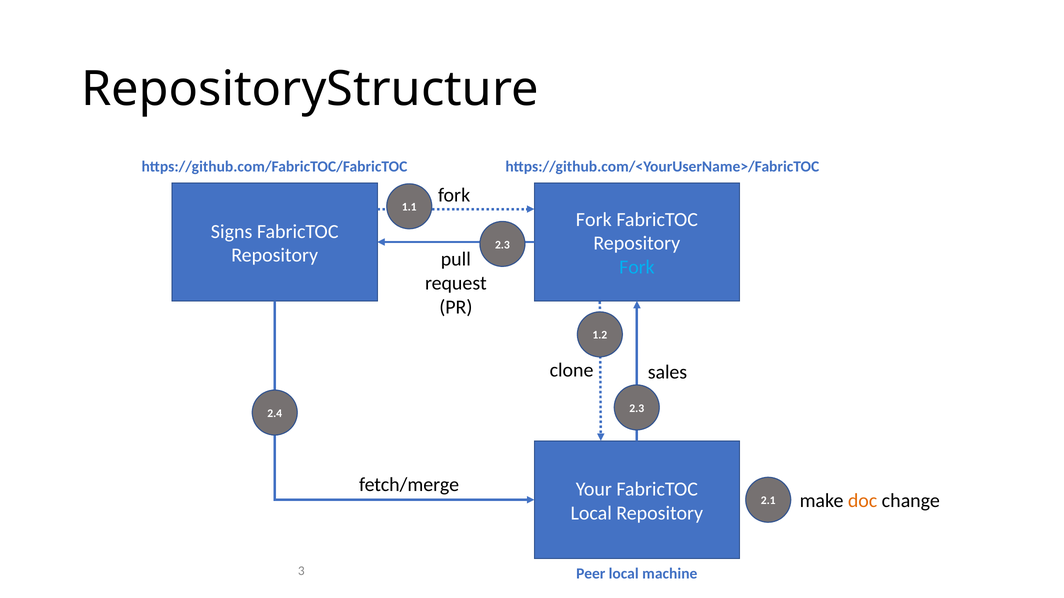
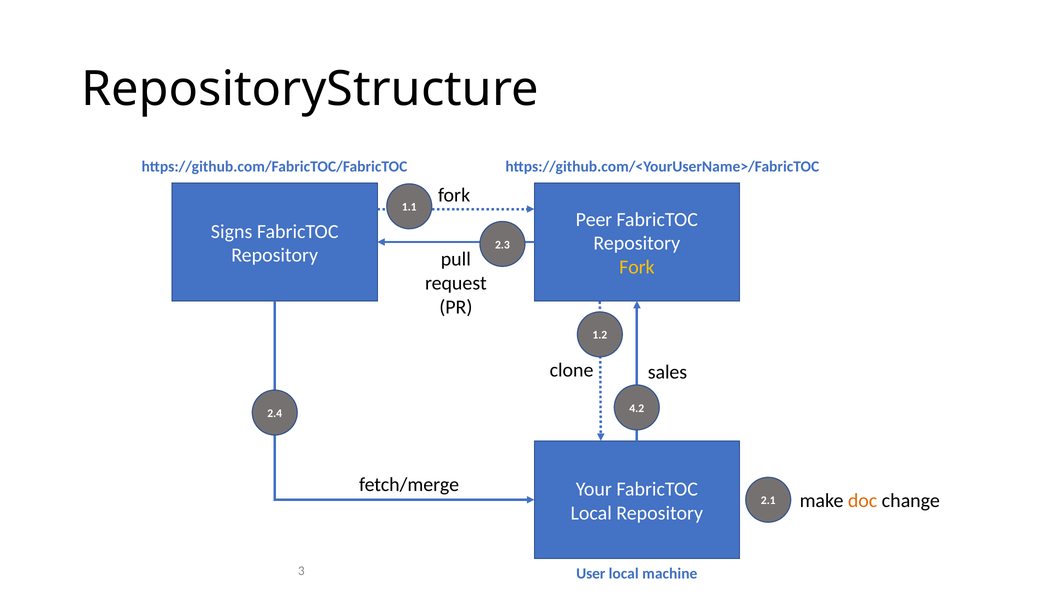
Fork: Fork -> Peer (594, 220)
Fork colour: light blue -> yellow (637, 268)
2.3: 2.3 -> 4.2 (637, 409)
Peer: Peer -> User (591, 574)
